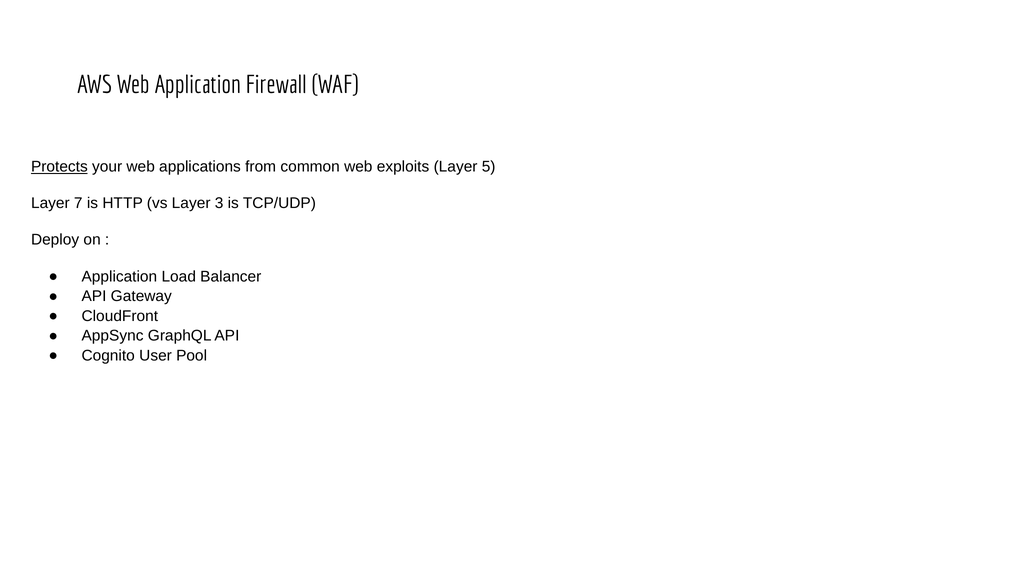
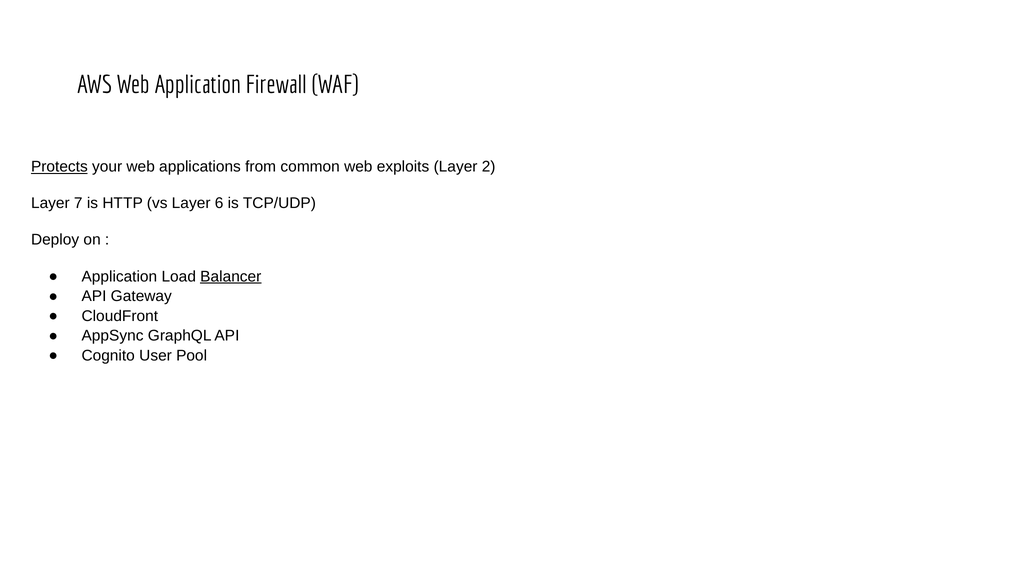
5: 5 -> 2 (489, 167)
3: 3 -> 6 (219, 203)
Balancer underline: none -> present (231, 276)
